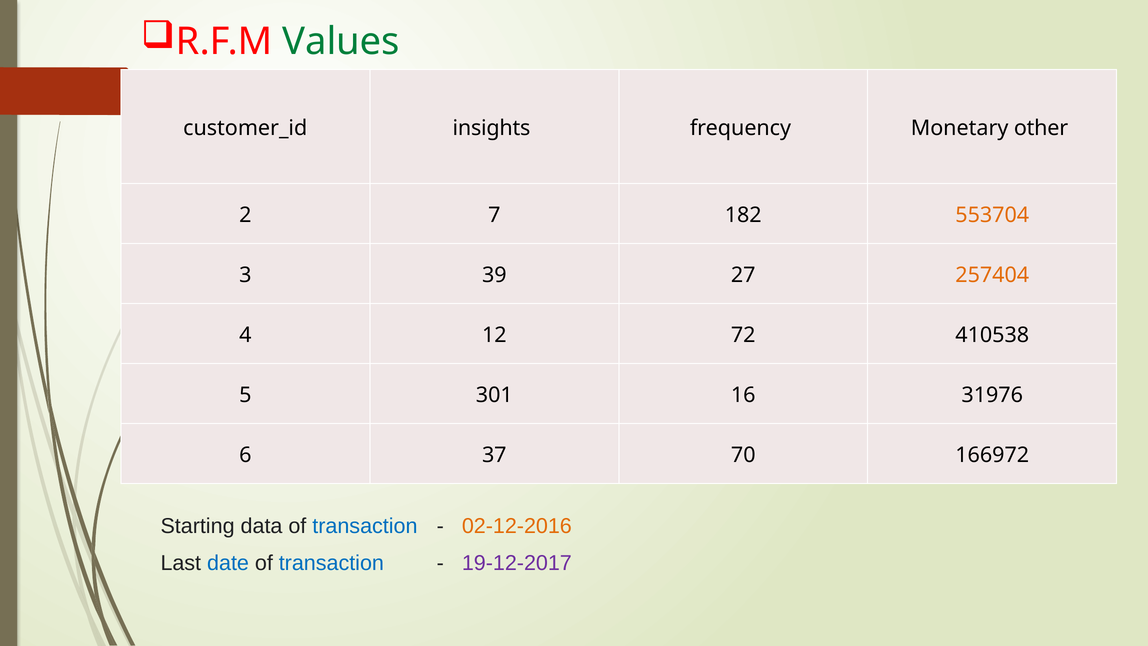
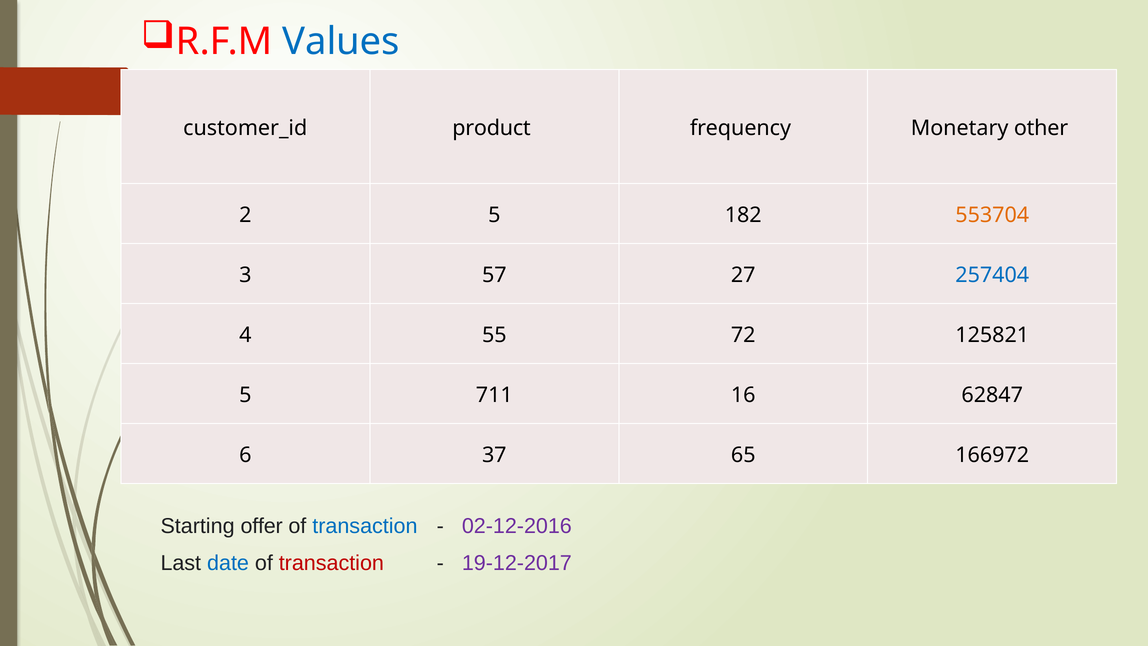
Values colour: green -> blue (341, 42)
insights: insights -> product (492, 128)
2 7: 7 -> 5 (494, 215)
39: 39 -> 57 (494, 275)
257404 colour: orange -> blue (992, 275)
12: 12 -> 55 (494, 335)
410538: 410538 -> 125821 (992, 335)
301: 301 -> 711 (494, 395)
31976: 31976 -> 62847 (992, 395)
70: 70 -> 65 (743, 455)
data: data -> offer (262, 526)
02-12-2016 colour: orange -> purple (517, 526)
transaction colour: blue -> red (331, 563)
